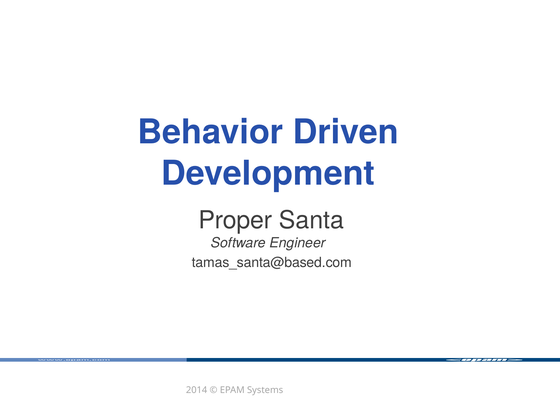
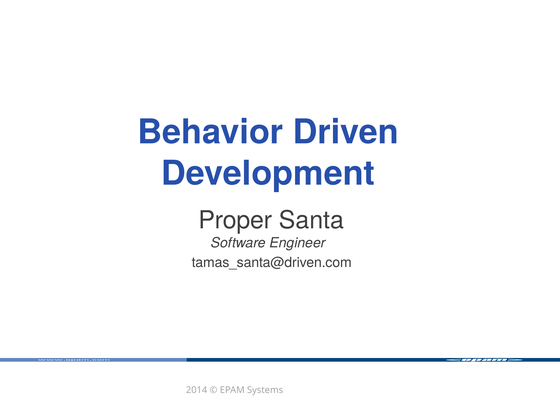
tamas_santa@based.com: tamas_santa@based.com -> tamas_santa@driven.com (272, 263)
